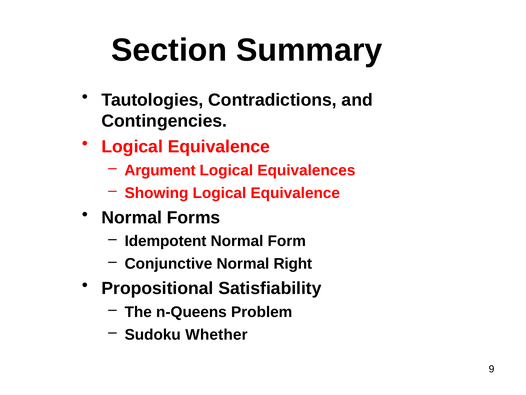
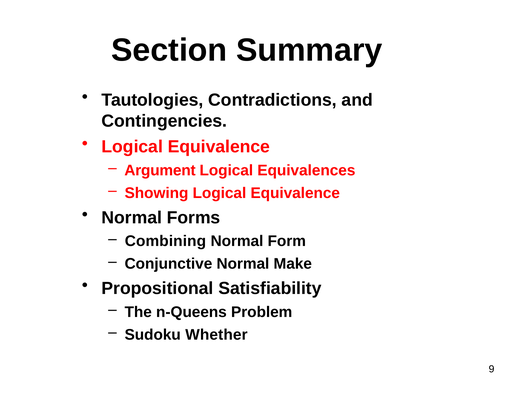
Idempotent: Idempotent -> Combining (165, 241)
Right: Right -> Make (293, 263)
